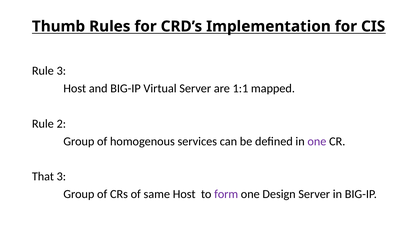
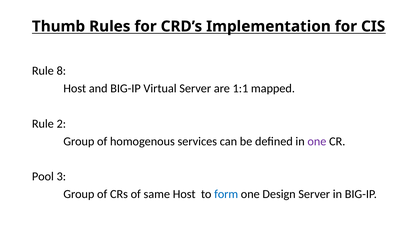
Rule 3: 3 -> 8 (61, 71)
That: That -> Pool (43, 176)
form colour: purple -> blue (226, 194)
